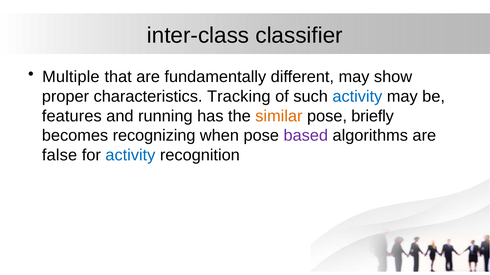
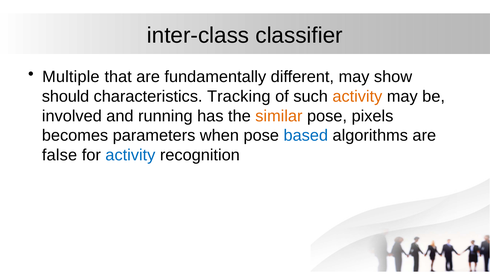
proper: proper -> should (66, 97)
activity colour: blue -> orange (357, 97)
features: features -> involved (72, 116)
briefly: briefly -> pixels (372, 116)
recognizing: recognizing -> parameters (154, 136)
based colour: purple -> blue (306, 136)
